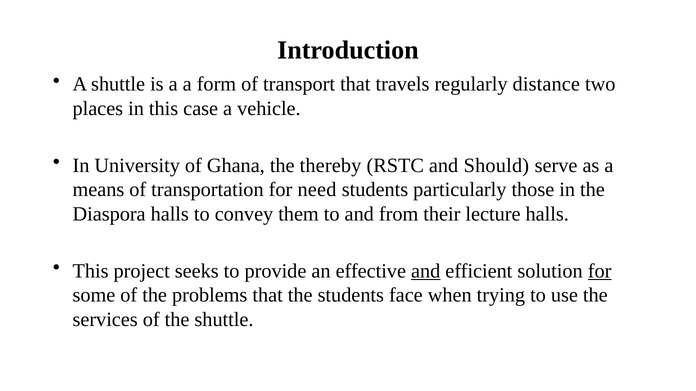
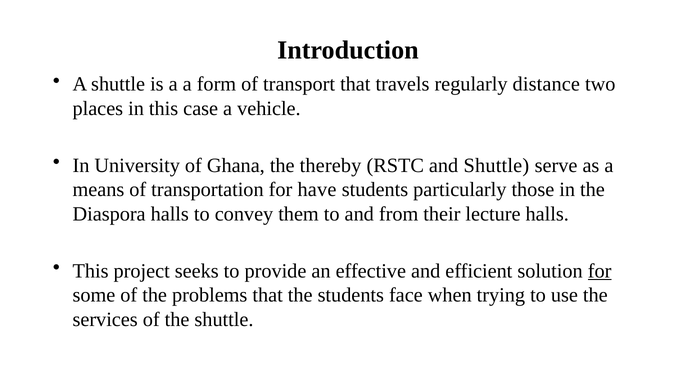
and Should: Should -> Shuttle (496, 166)
need: need -> have (317, 190)
and underline: present -> none (426, 271)
